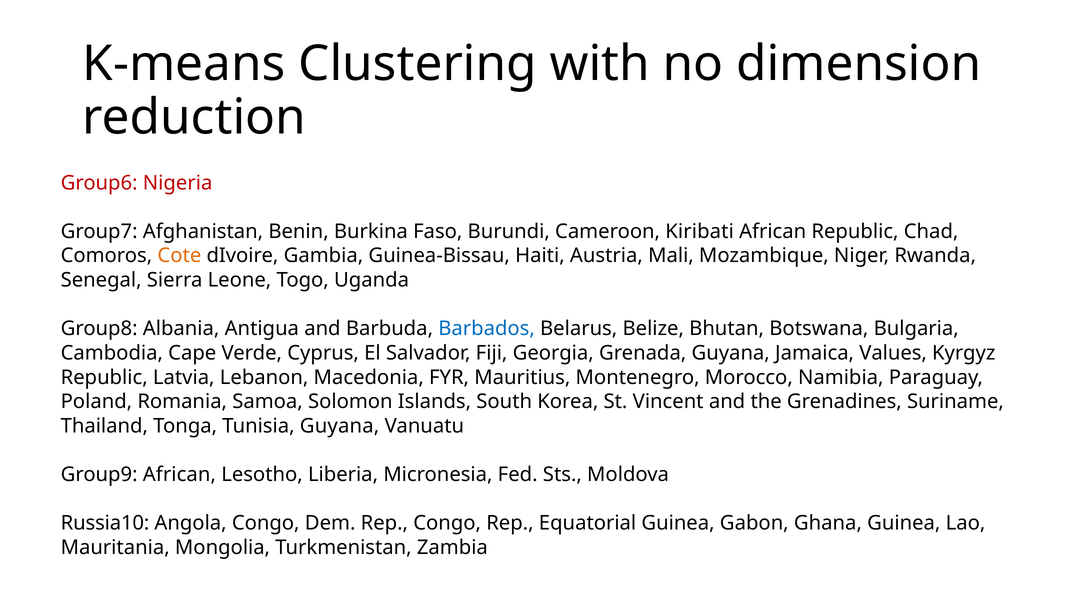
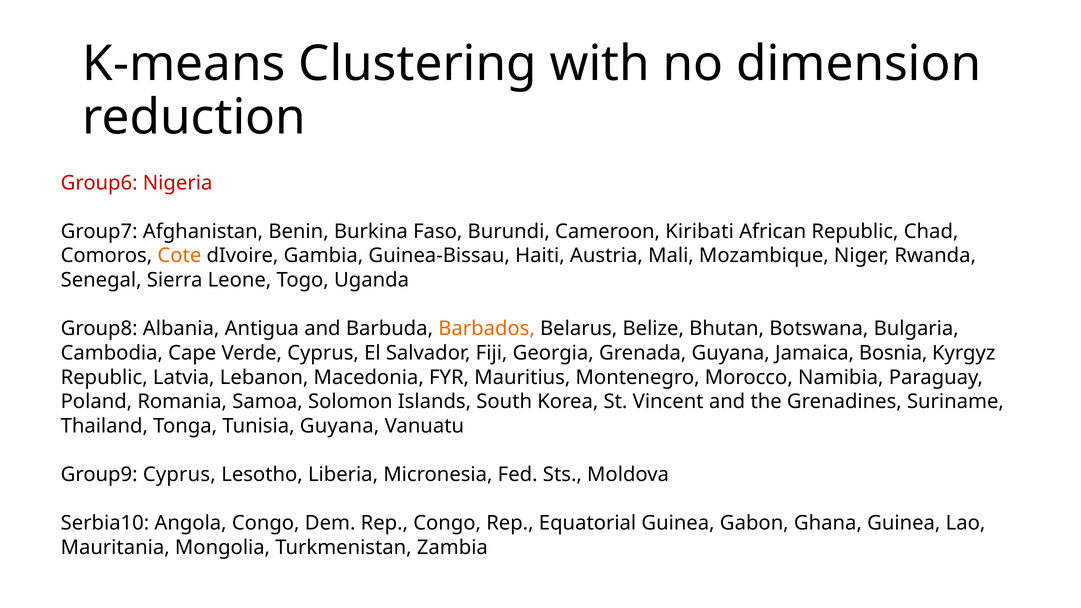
Barbados colour: blue -> orange (487, 329)
Values: Values -> Bosnia (893, 353)
Group9 African: African -> Cyprus (179, 475)
Russia10: Russia10 -> Serbia10 (105, 523)
